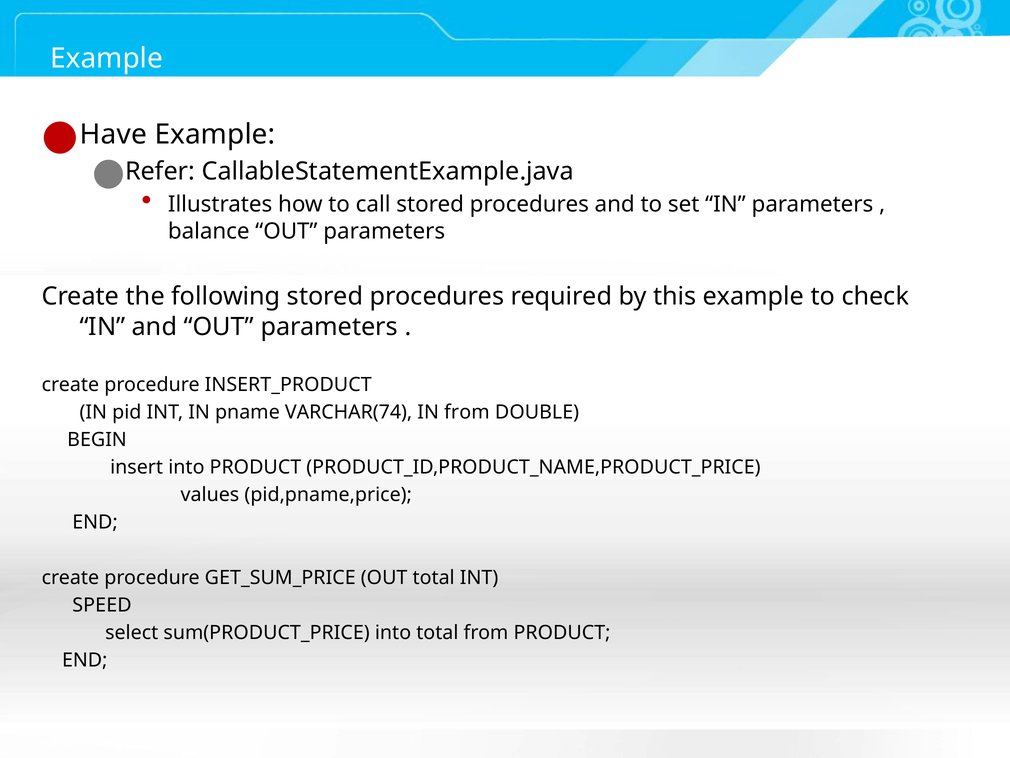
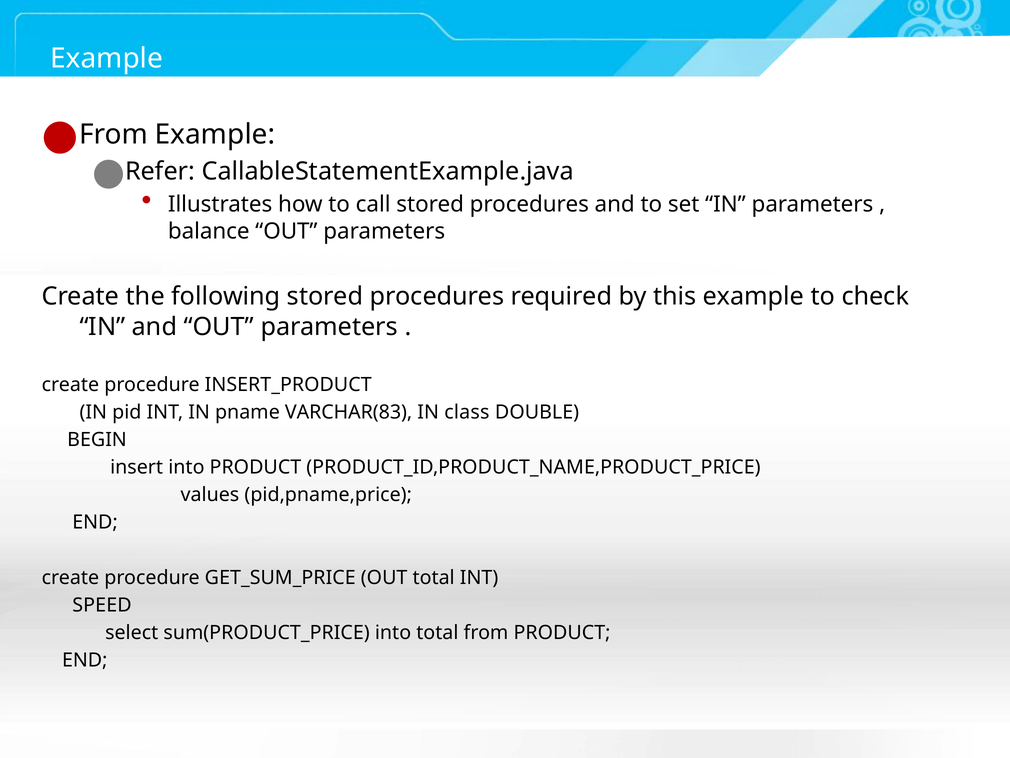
Have: Have -> From (114, 134)
VARCHAR(74: VARCHAR(74 -> VARCHAR(83 (349, 412)
IN from: from -> class (467, 412)
